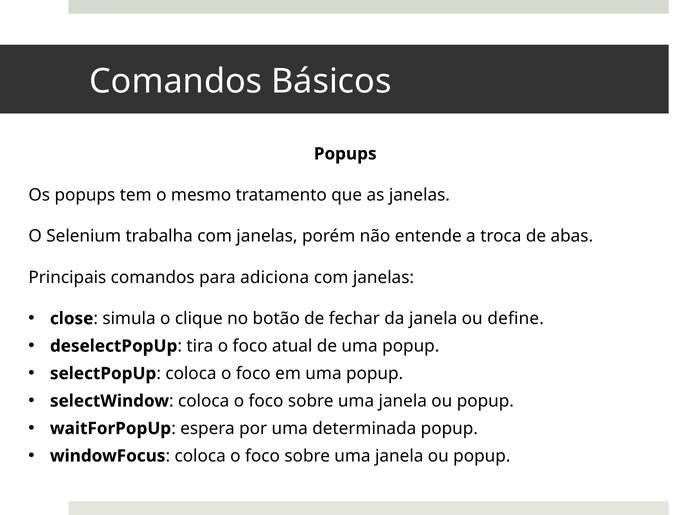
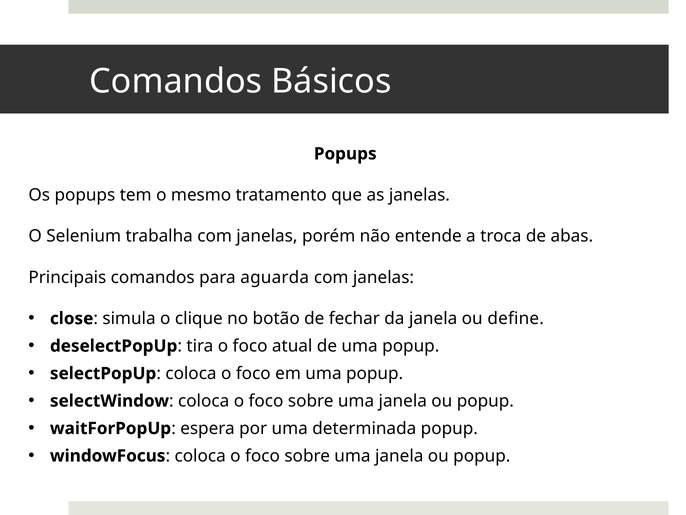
adiciona: adiciona -> aguarda (275, 277)
